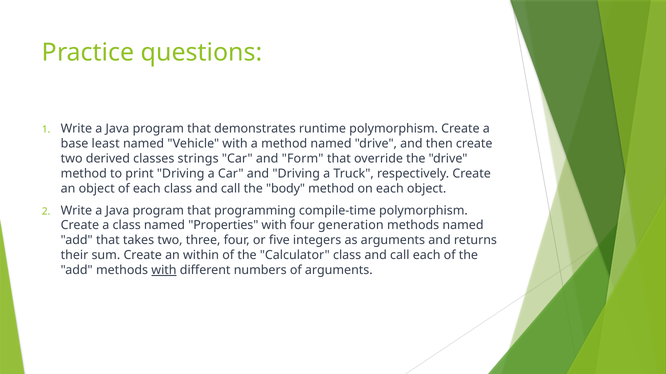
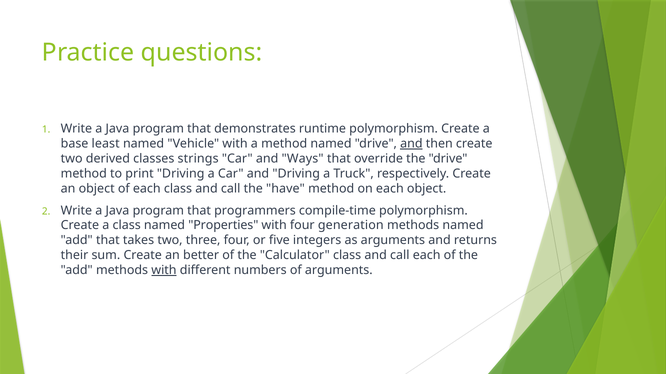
and underline: none -> present (411, 144)
Form: Form -> Ways (303, 159)
body: body -> have (285, 189)
programming: programming -> programmers (255, 211)
within: within -> better (201, 256)
